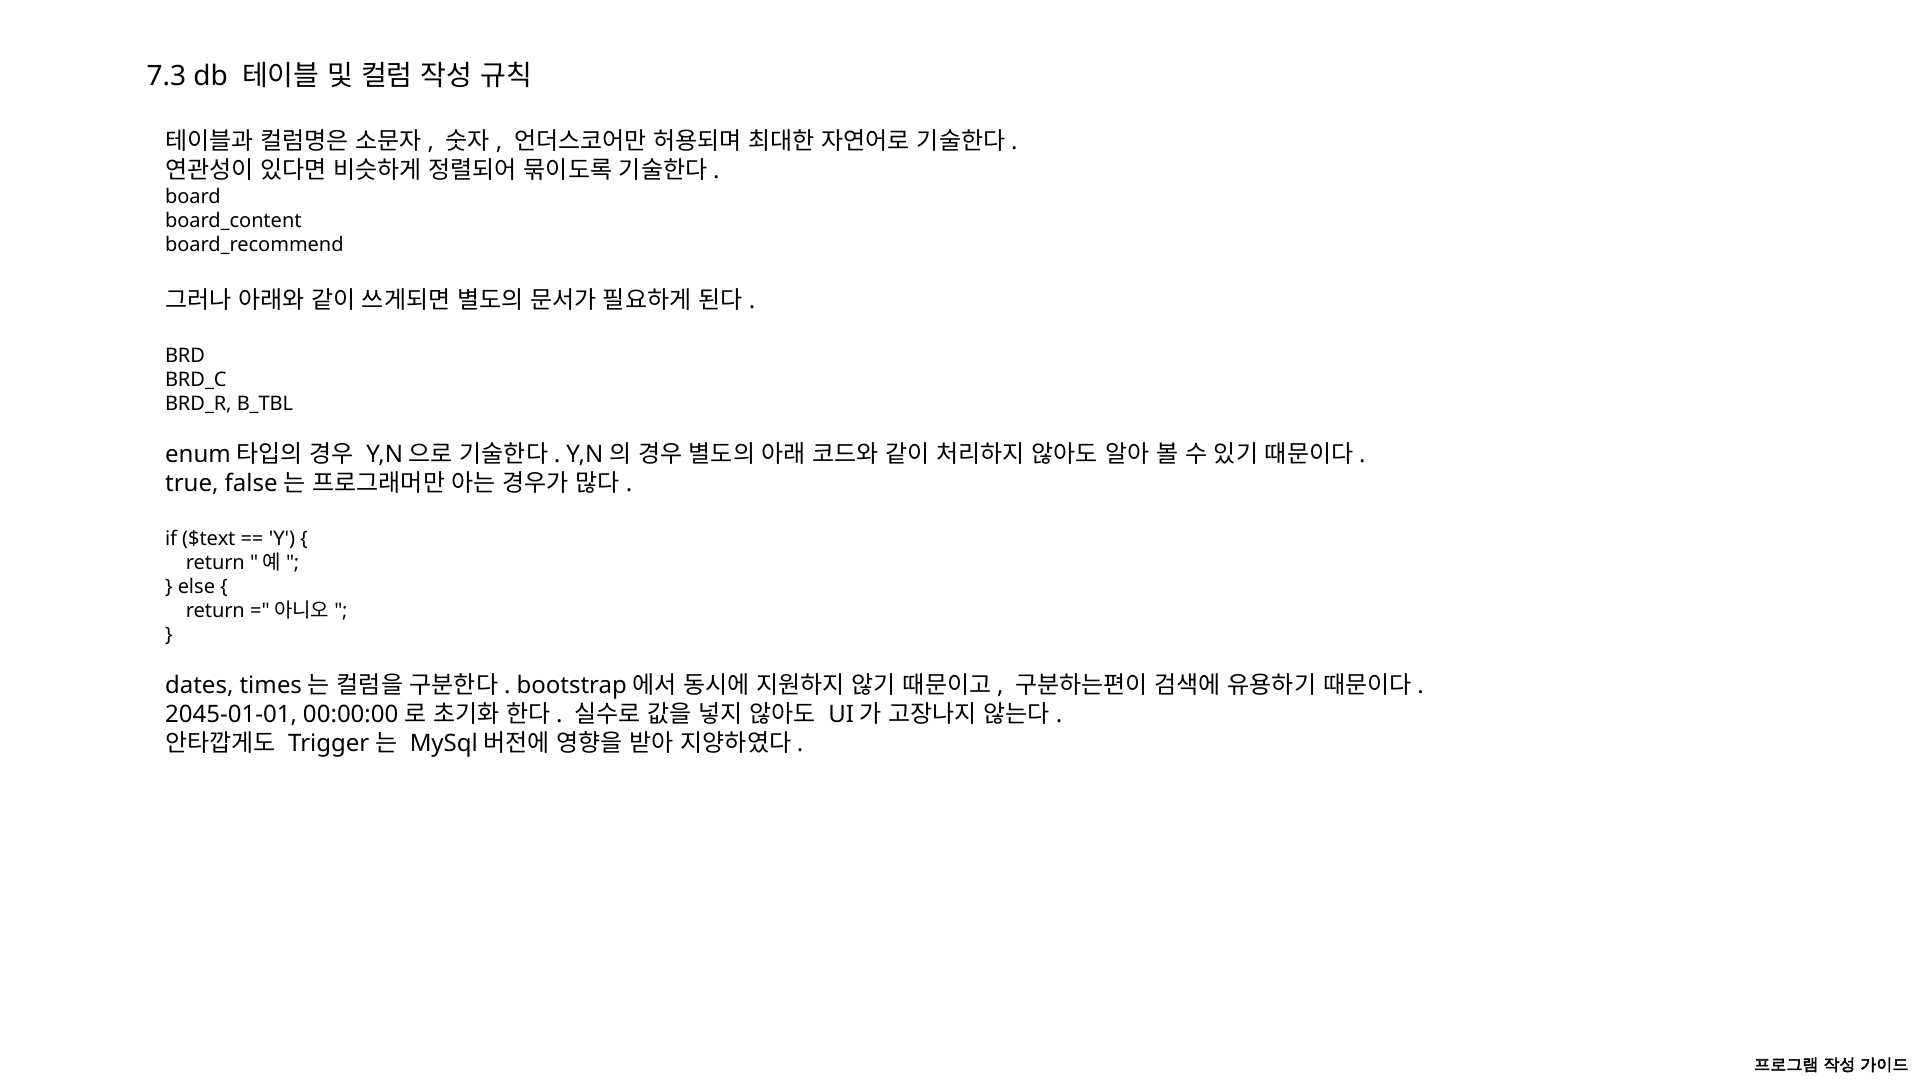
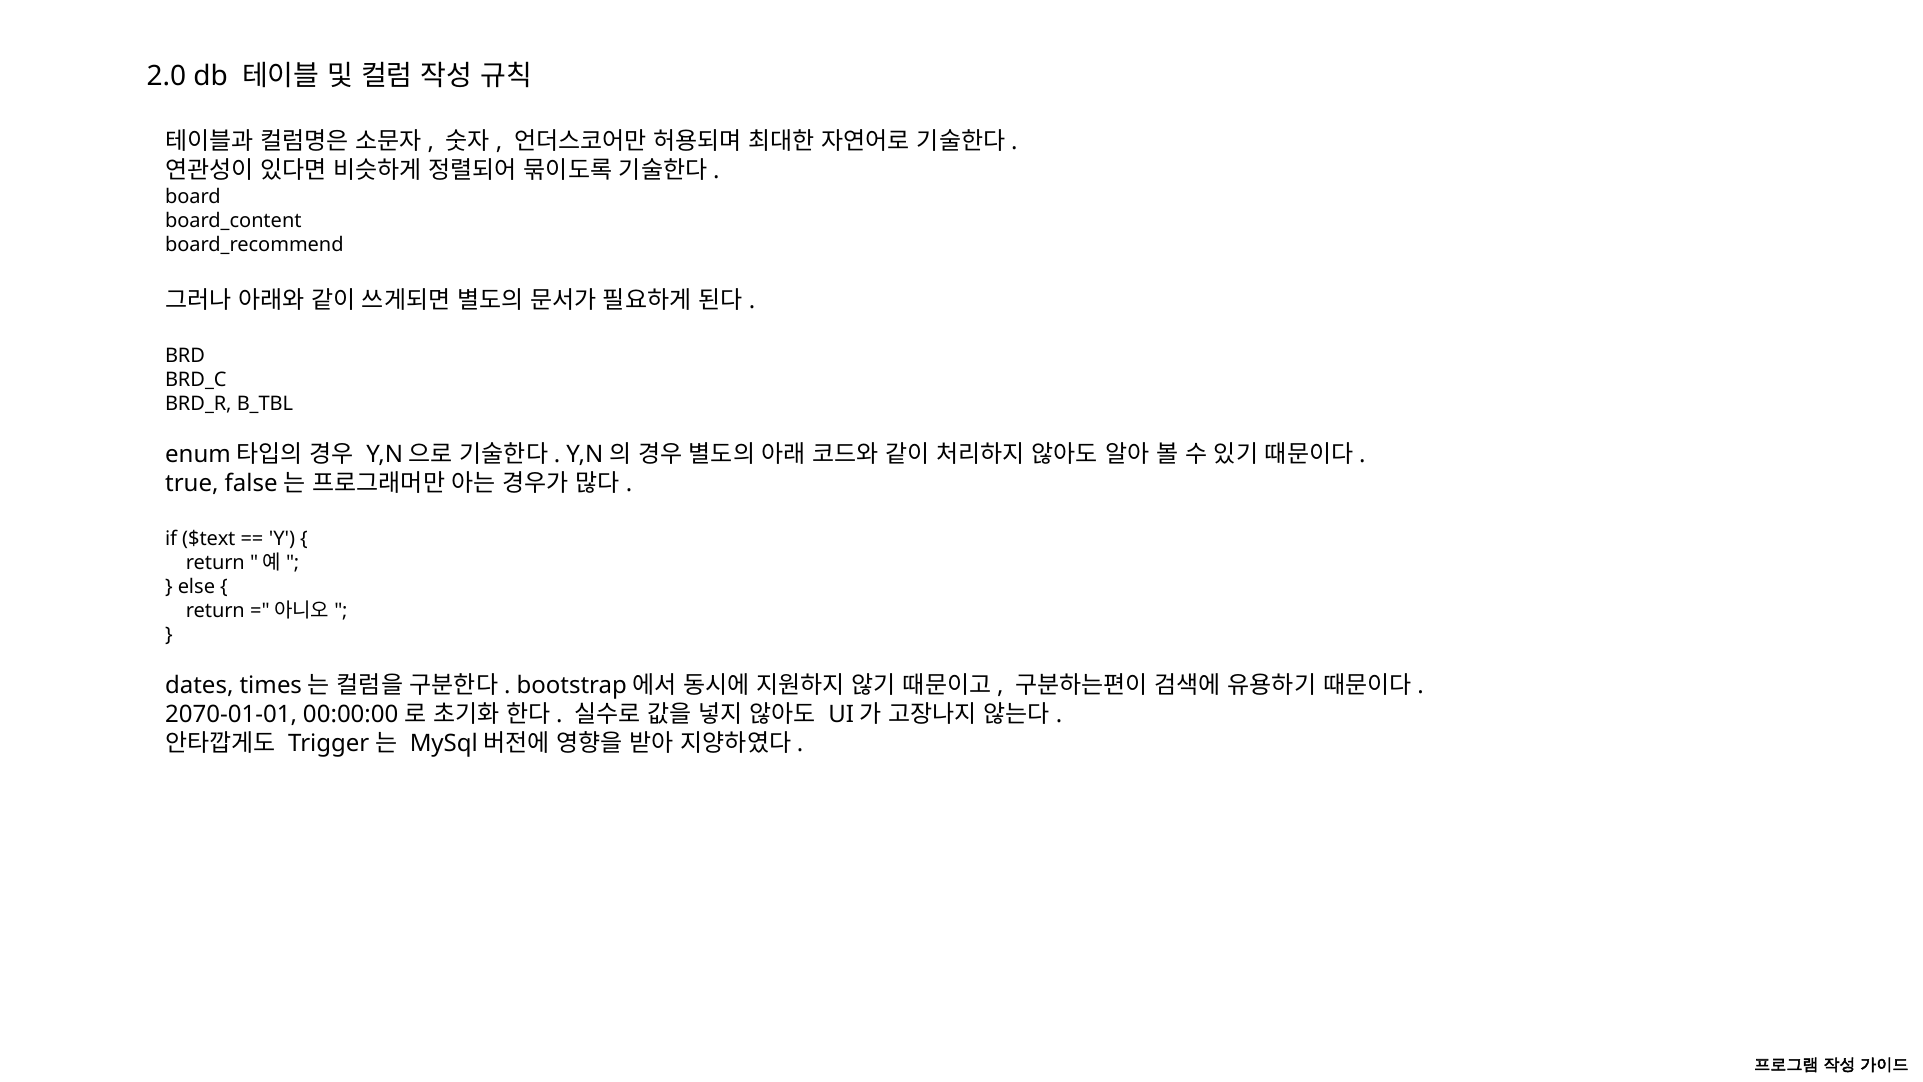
7.3: 7.3 -> 2.0 (166, 77)
2045-01-01: 2045-01-01 -> 2070-01-01 (231, 714)
